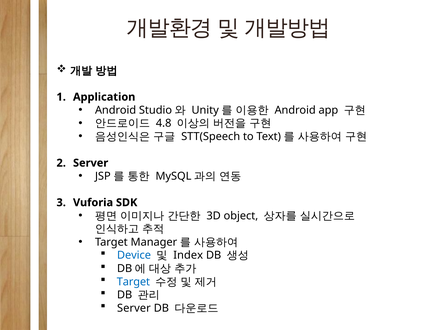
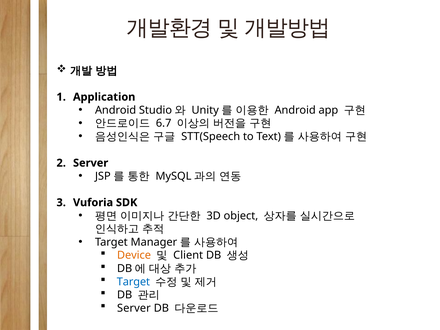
4.8: 4.8 -> 6.7 (164, 123)
Device colour: blue -> orange (134, 255)
Index: Index -> Client (188, 255)
